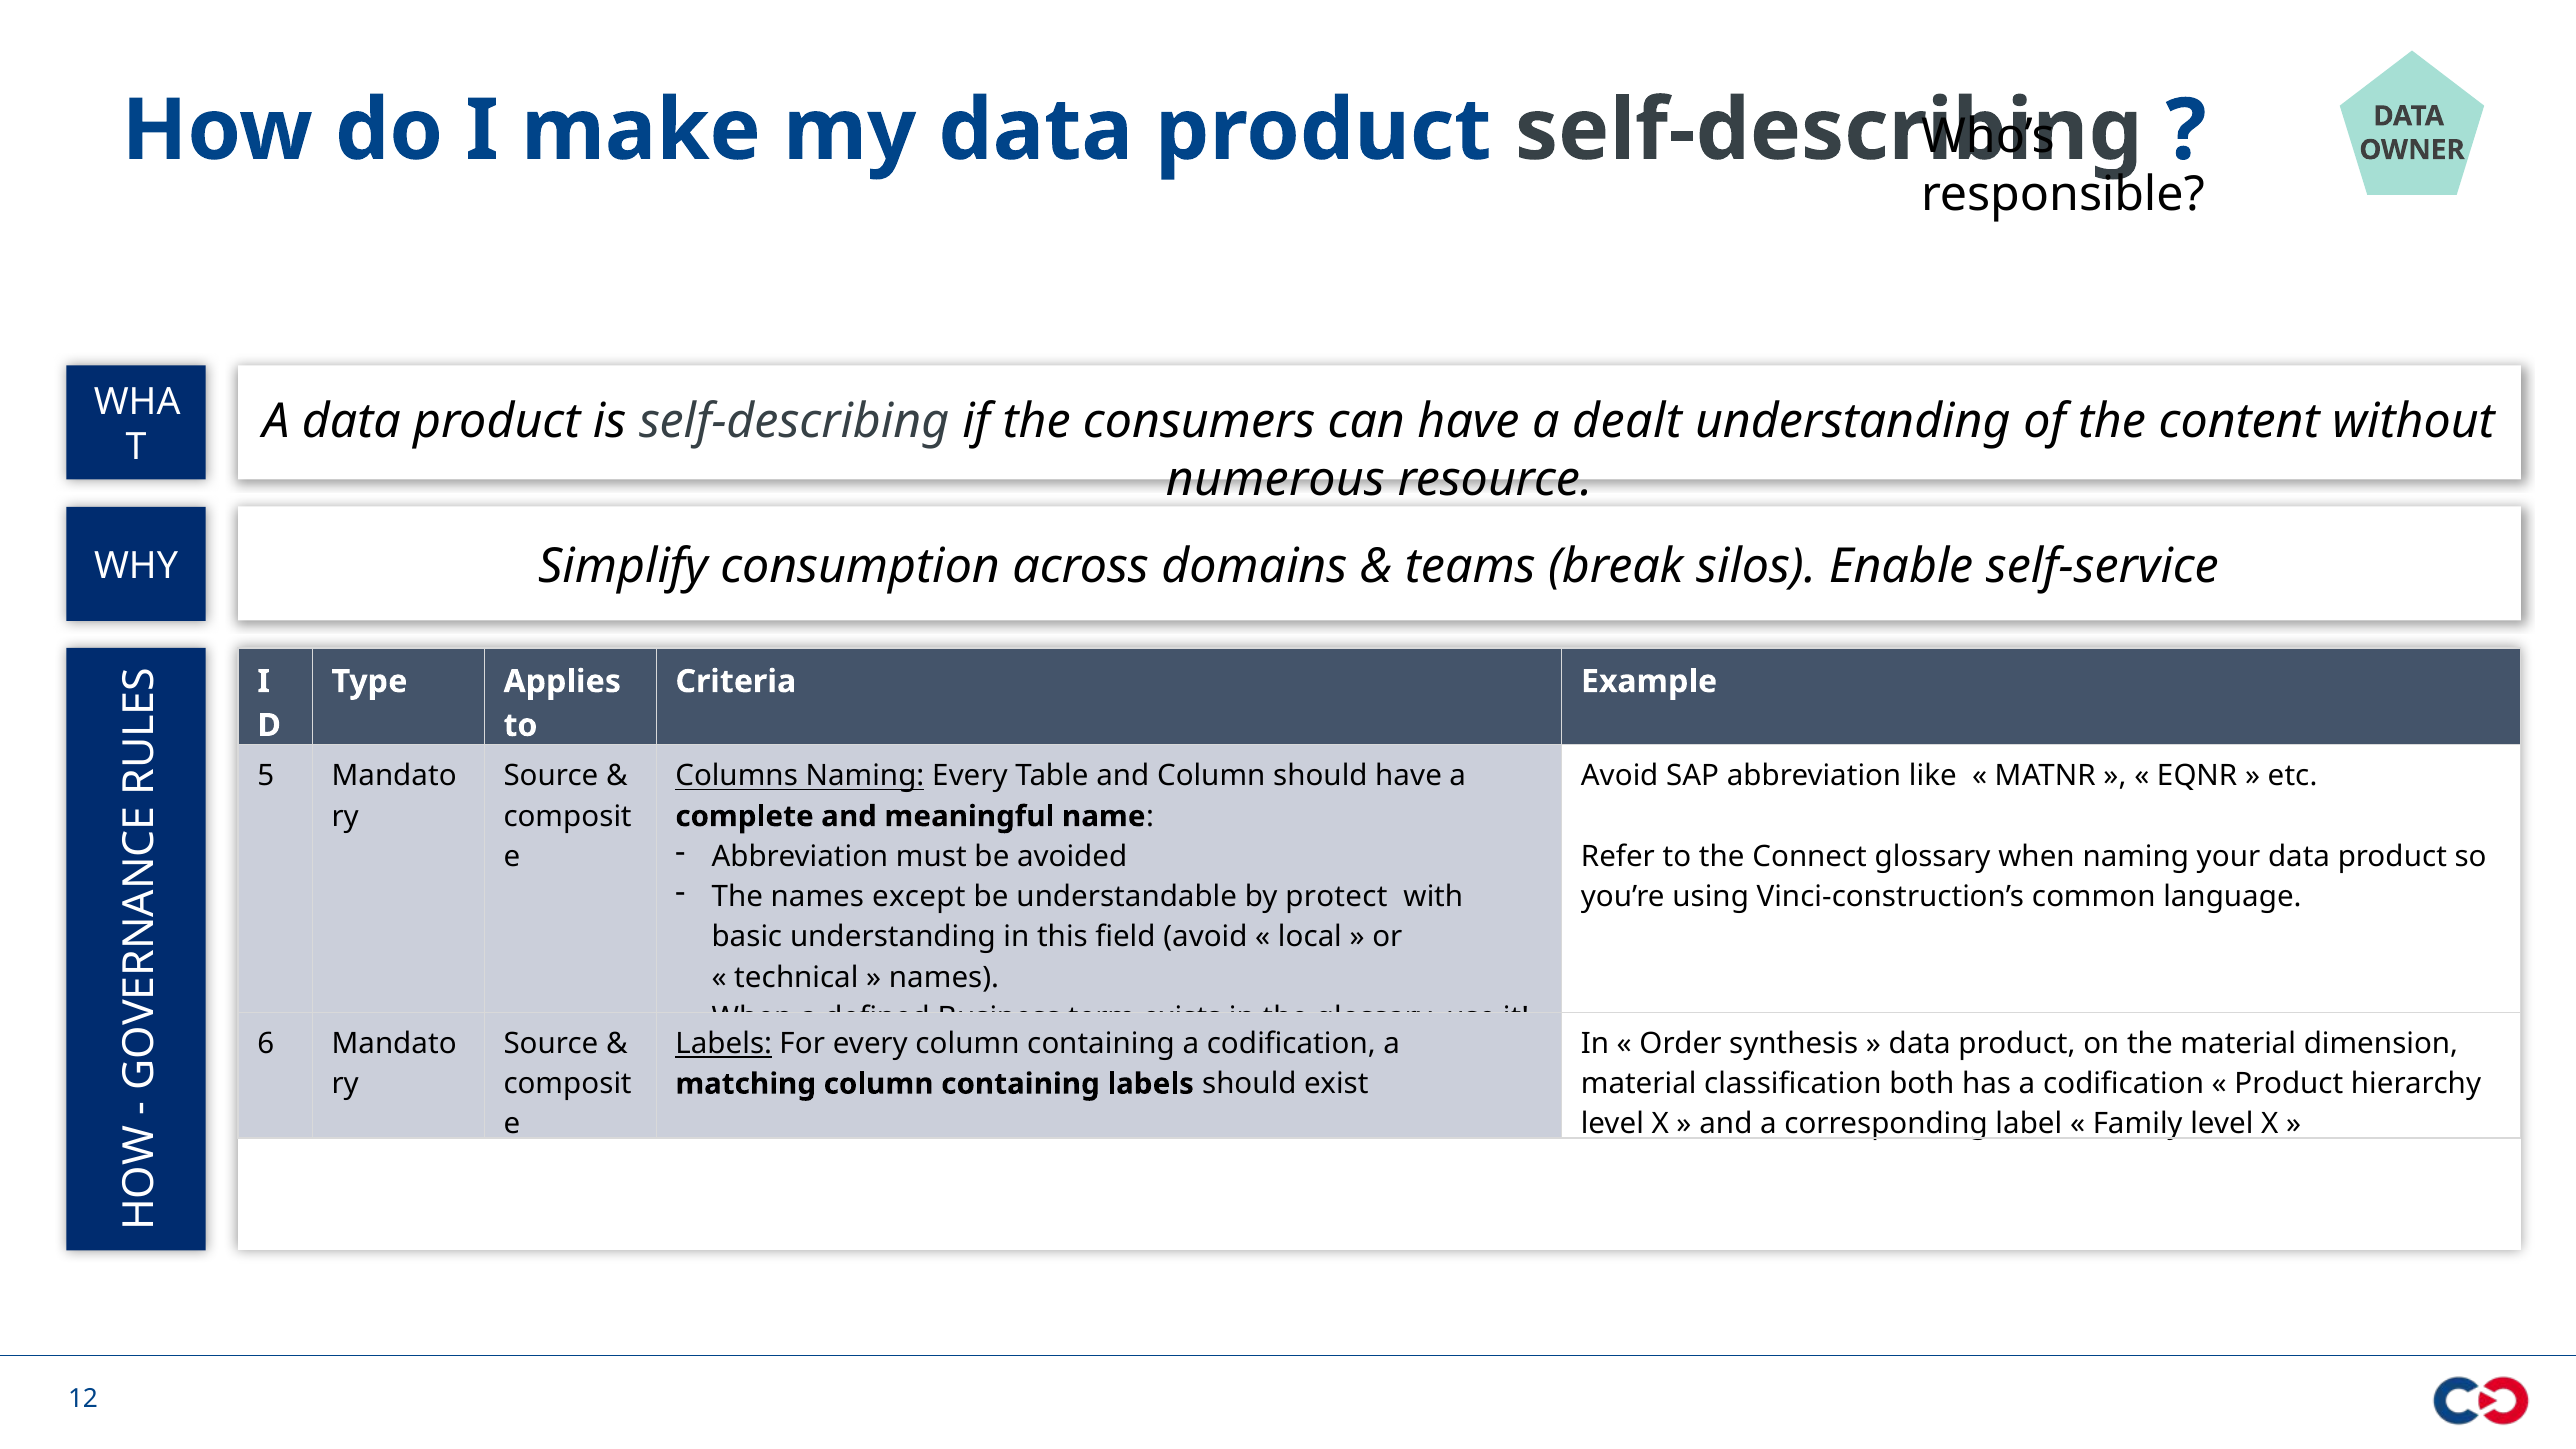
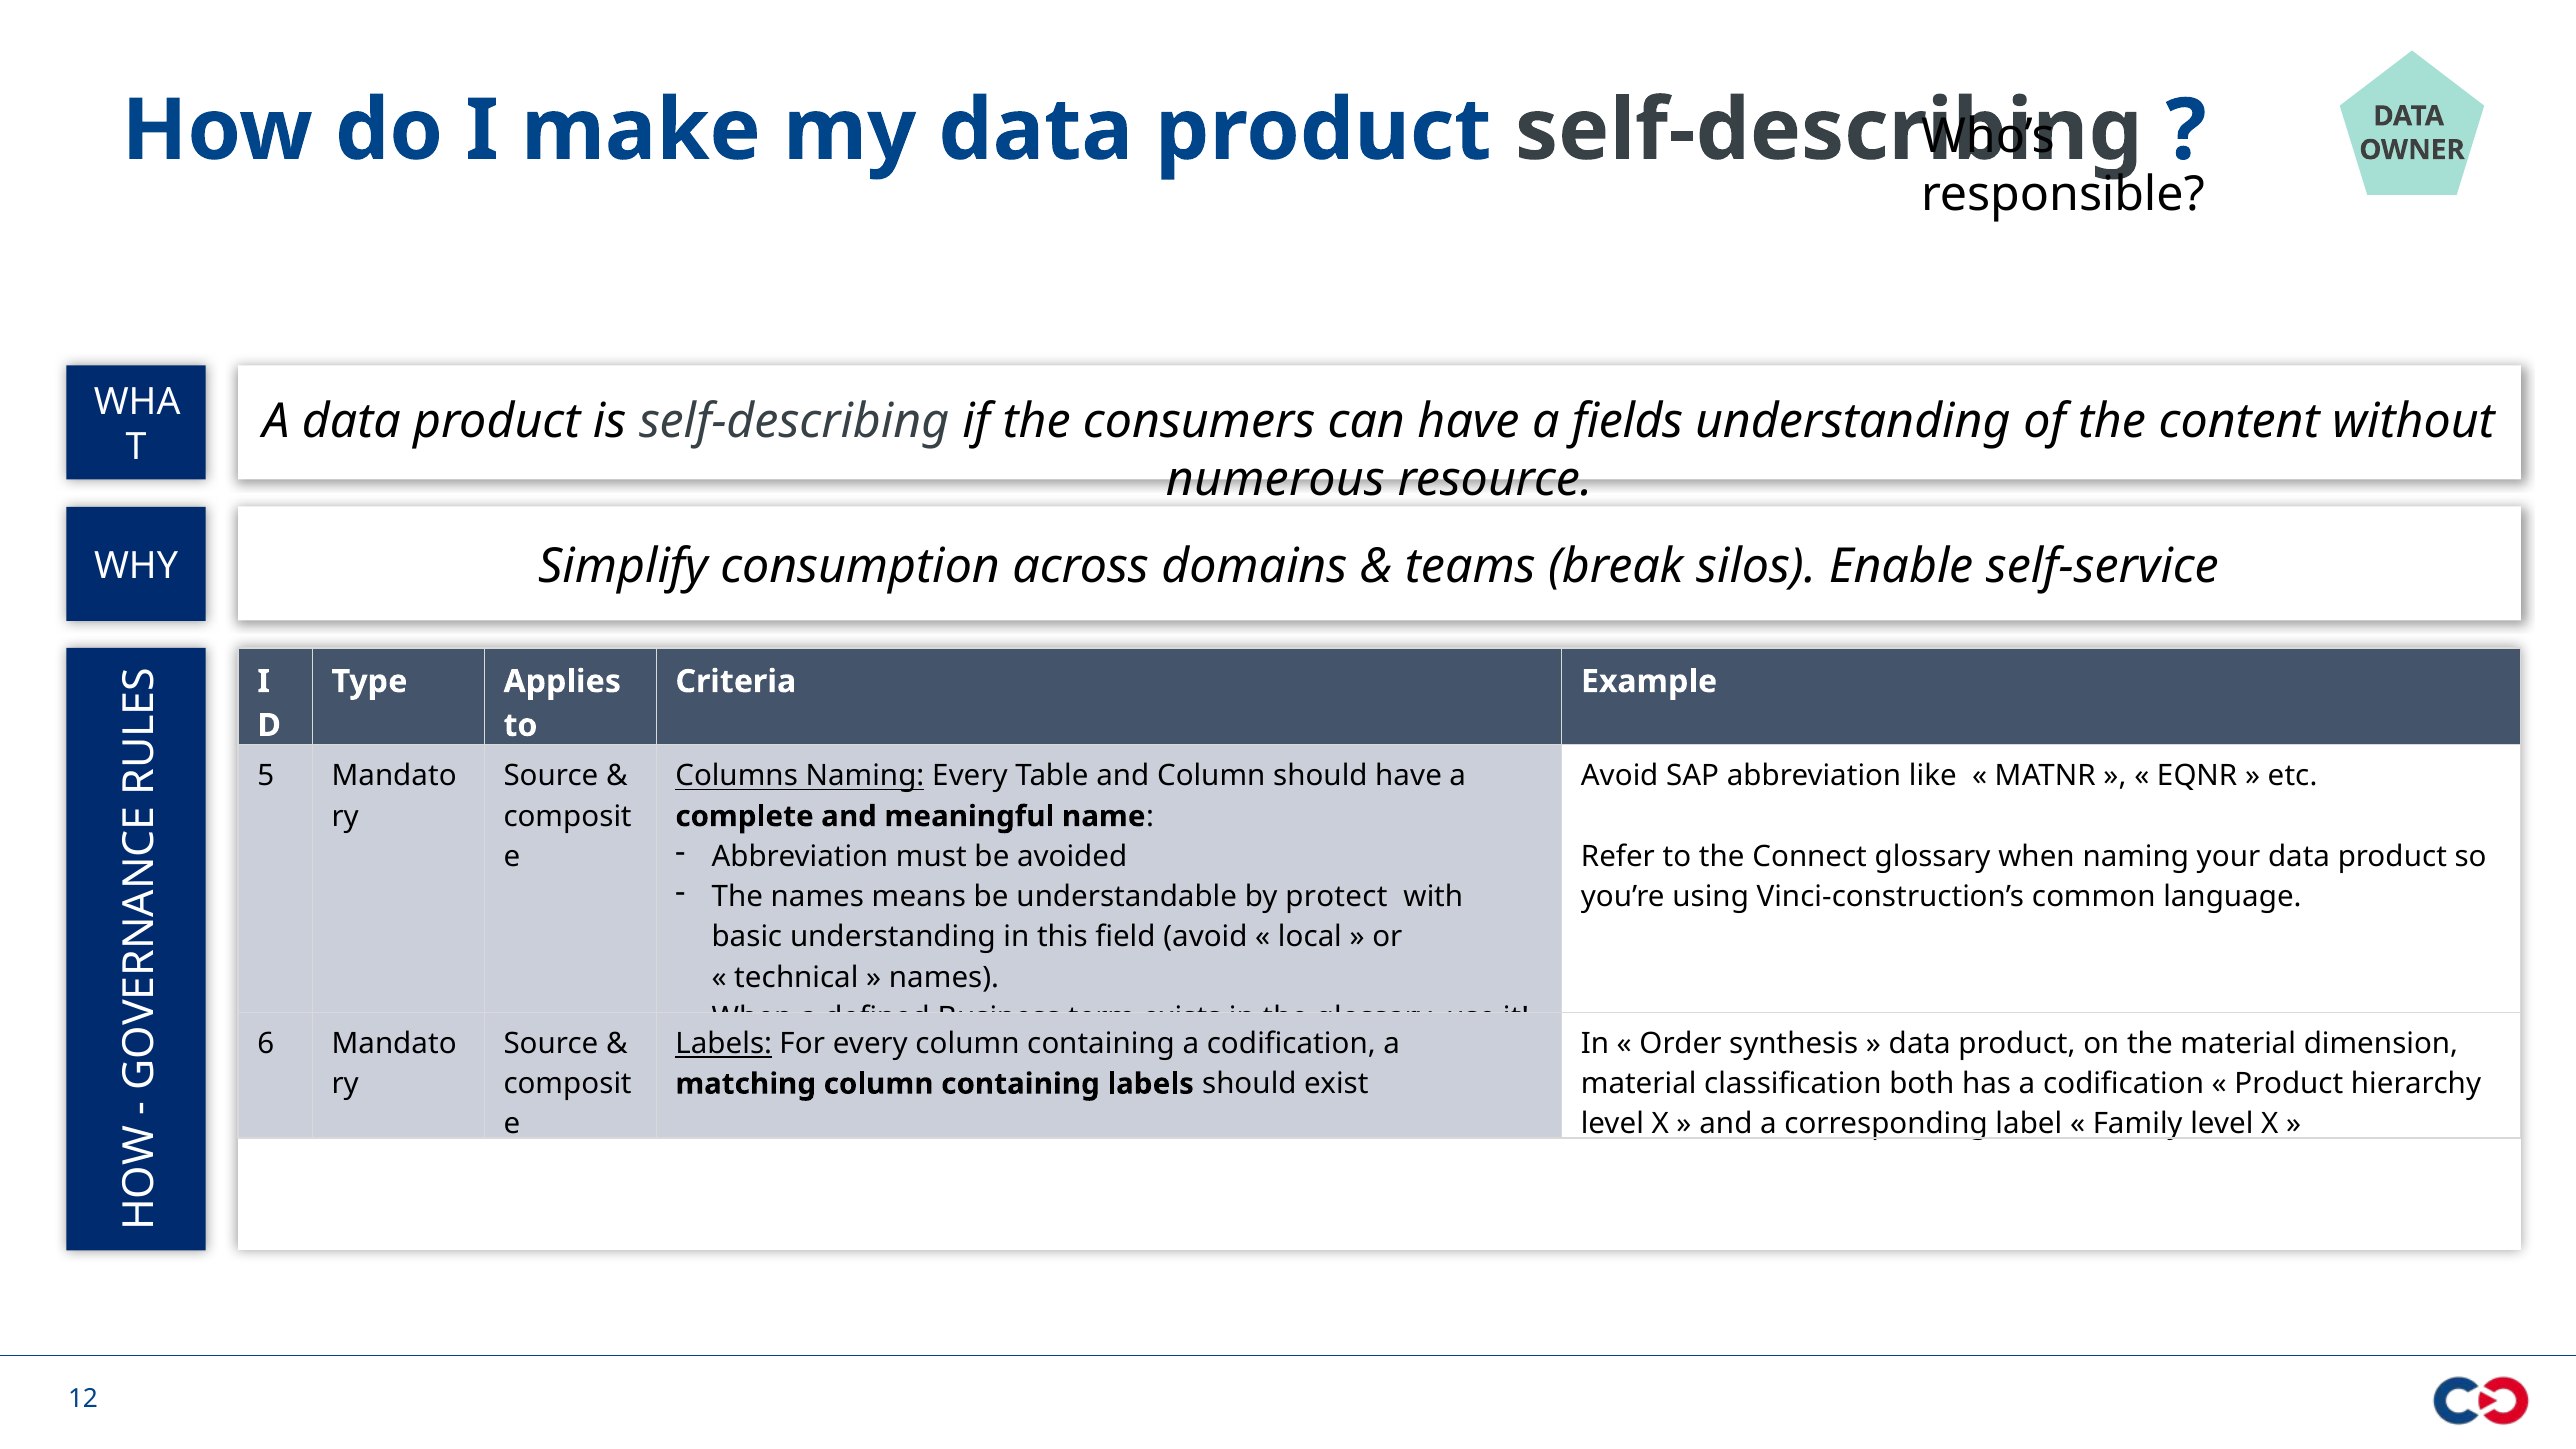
dealt: dealt -> fields (1627, 421)
except: except -> means (919, 897)
